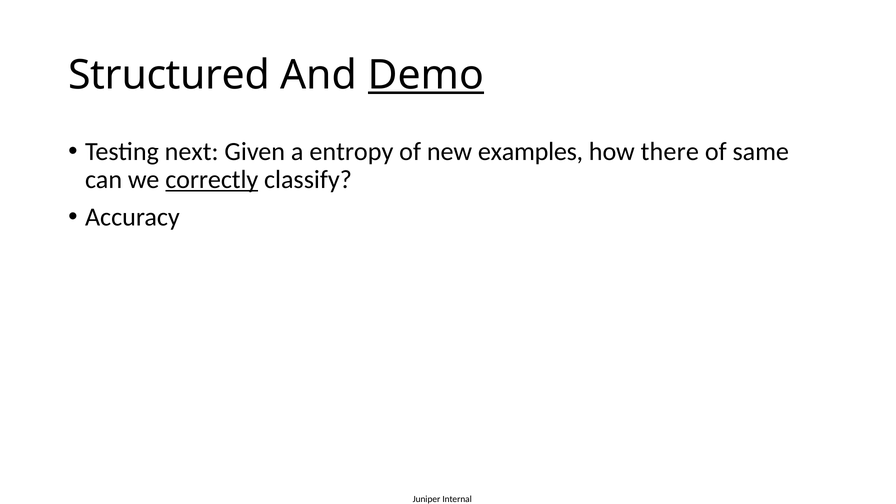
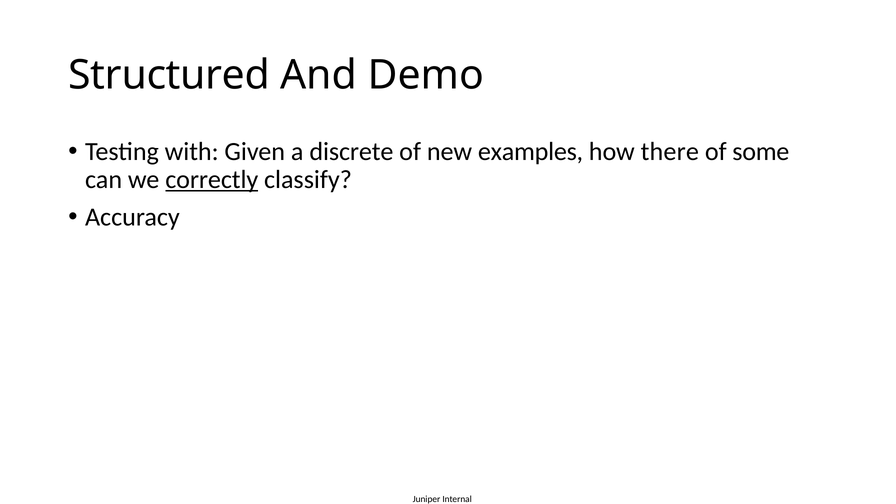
Demo underline: present -> none (426, 75)
next: next -> with (192, 151)
entropy: entropy -> discrete (351, 151)
same: same -> some (761, 151)
